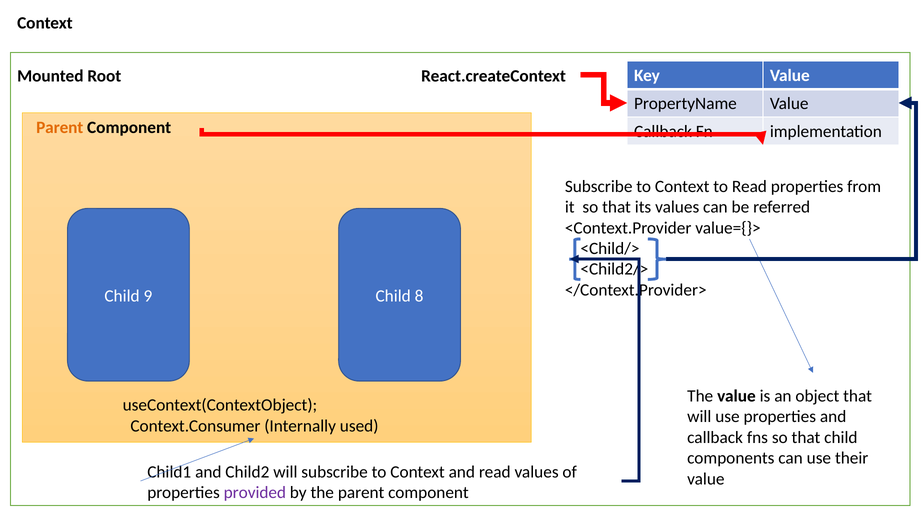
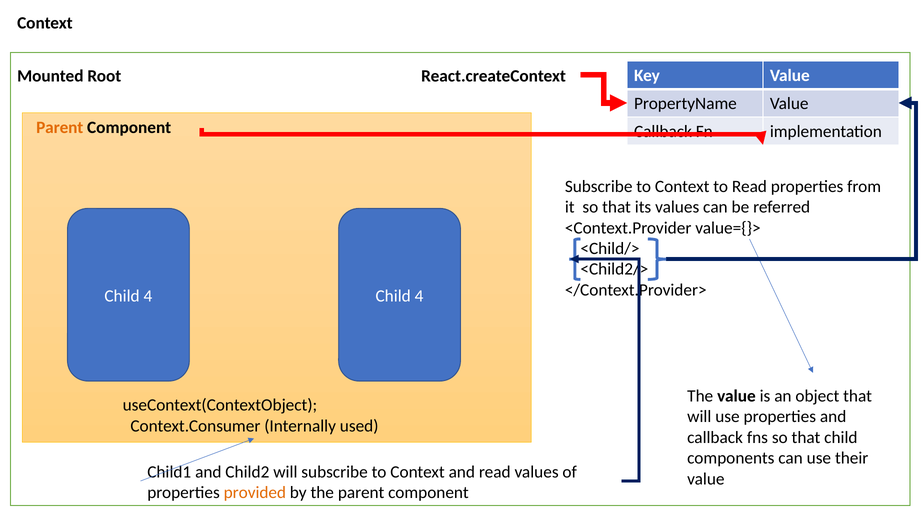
9: 9 -> 4 (148, 296)
8: 8 -> 4 (419, 296)
provided colour: purple -> orange (255, 493)
